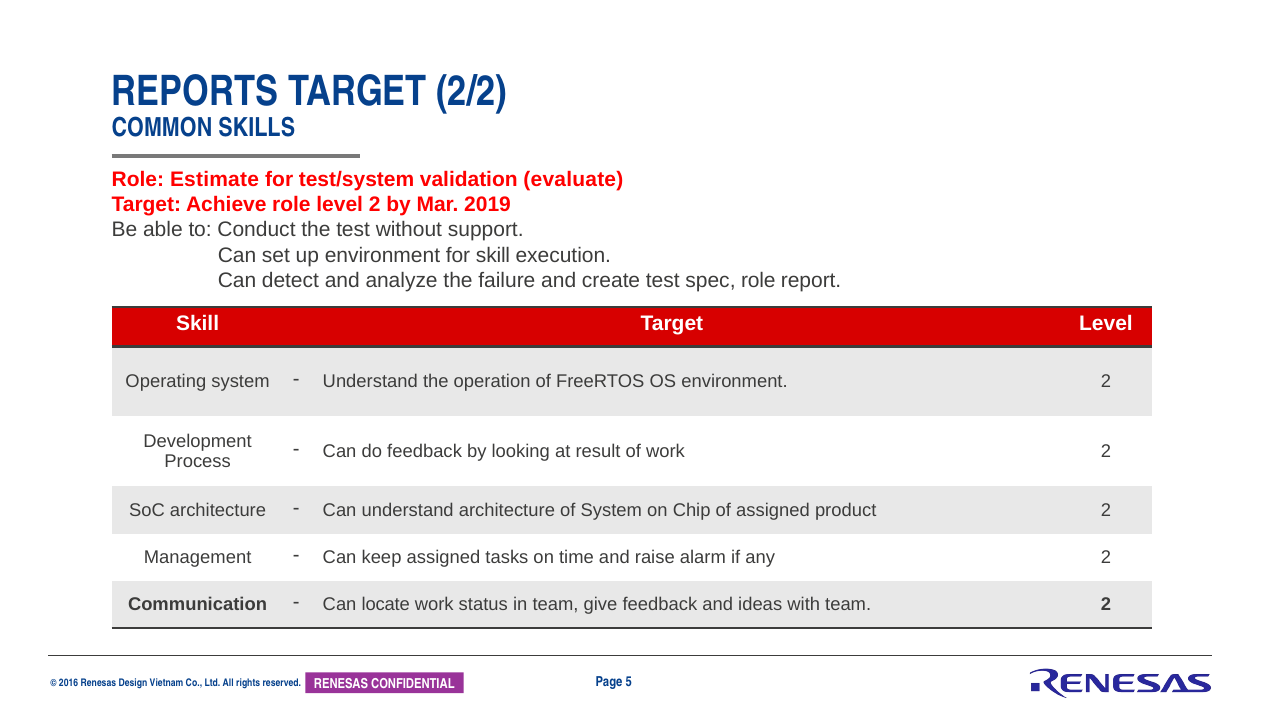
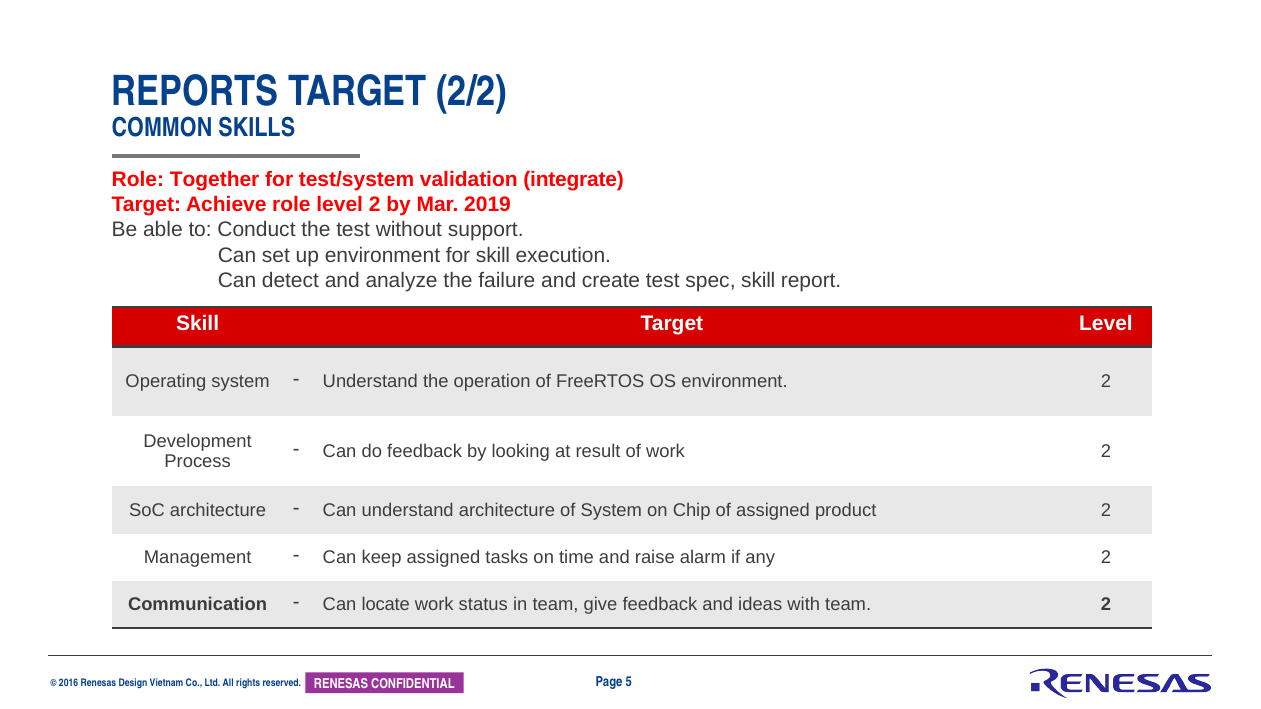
Estimate: Estimate -> Together (215, 180)
evaluate: evaluate -> integrate (574, 180)
spec role: role -> skill (758, 280)
